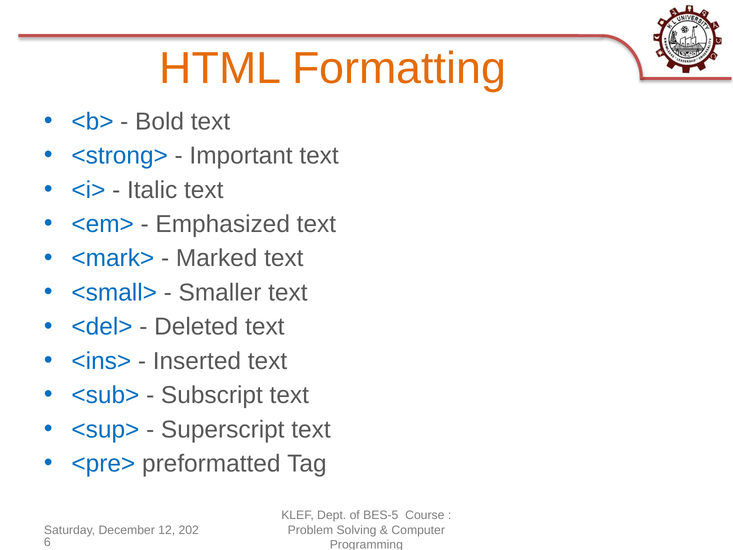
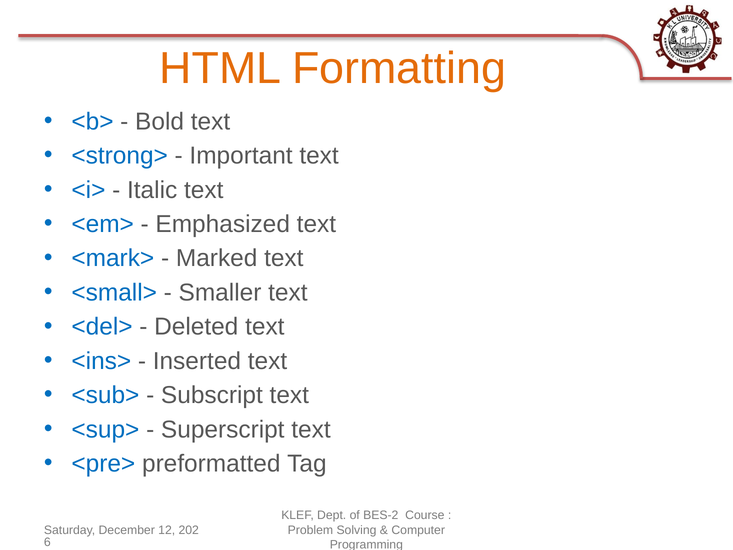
BES-5: BES-5 -> BES-2 (381, 515)
